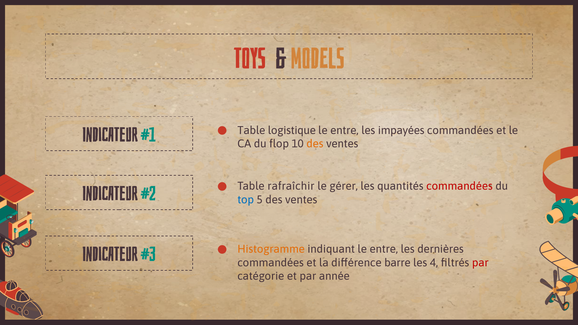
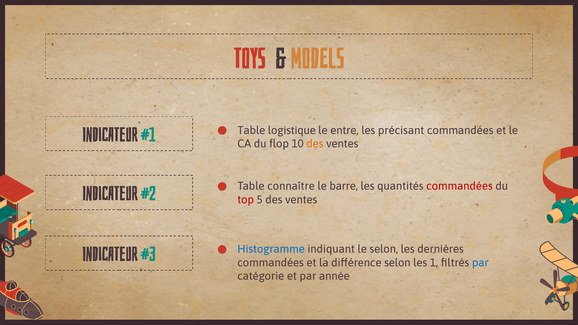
impayées: impayées -> précisant (401, 130)
rafraîchir: rafraîchir -> connaître (291, 186)
gérer: gérer -> barre (344, 186)
top colour: blue -> red (246, 200)
Histogramme colour: orange -> blue (271, 249)
indiquant le entre: entre -> selon (384, 249)
différence barre: barre -> selon (397, 263)
4: 4 -> 1 (434, 263)
par colour: red -> blue (480, 263)
